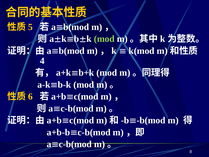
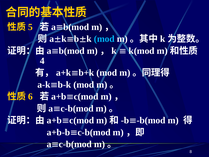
mod colour: light green -> light blue (104, 39)
